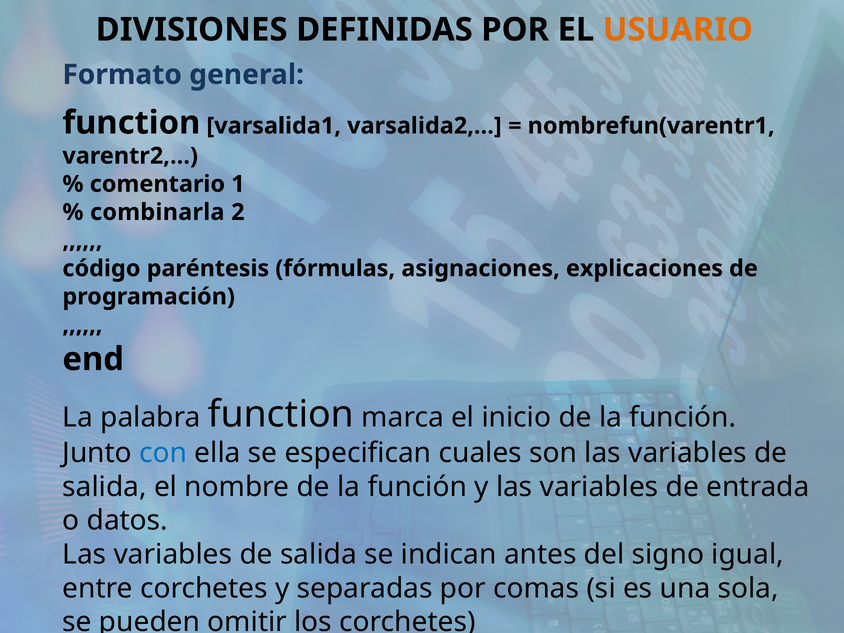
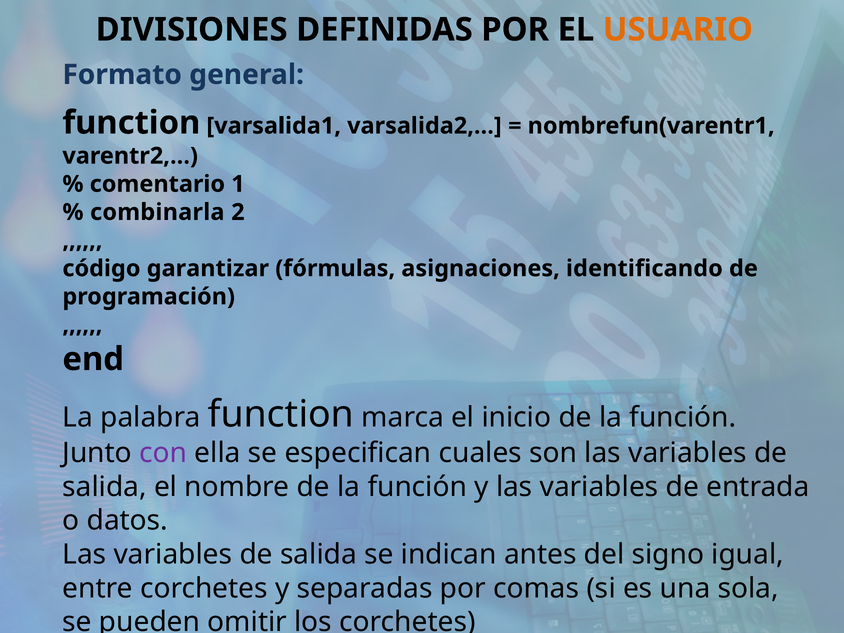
código paréntesis: paréntesis -> garantizar (208, 268)
explicaciones: explicaciones -> identificando (644, 268)
con colour: blue -> purple (163, 453)
